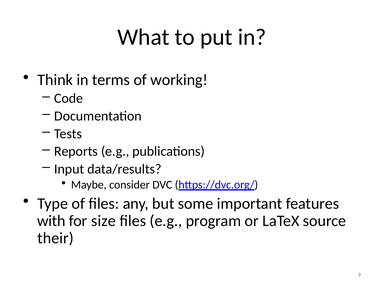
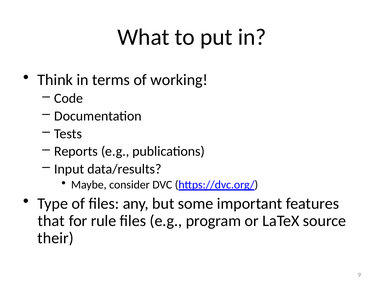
with: with -> that (51, 221)
size: size -> rule (104, 221)
